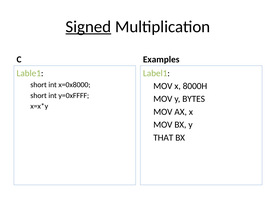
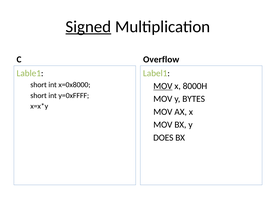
Examples: Examples -> Overflow (161, 59)
MOV underline: none -> present (163, 86)
THAT: THAT -> DOES (163, 138)
